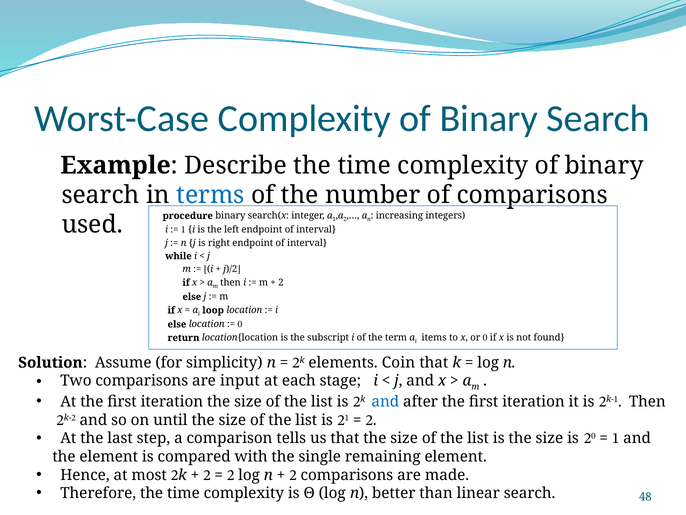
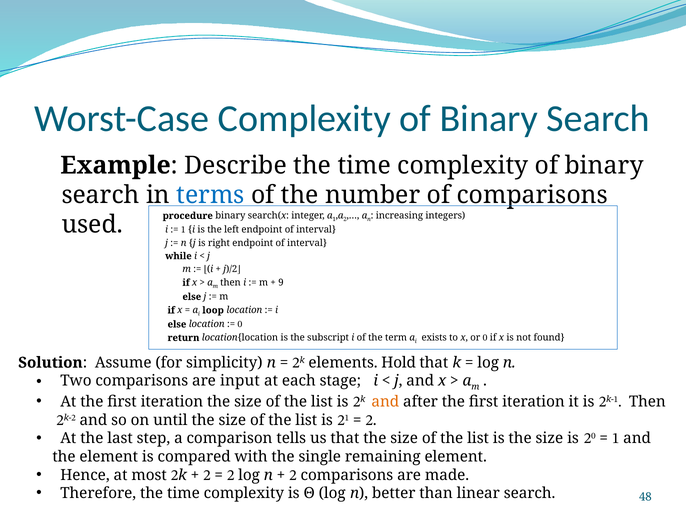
2: 2 -> 9 (281, 282)
items: items -> exists (434, 337)
Coin: Coin -> Hold (399, 362)
and colour: blue -> orange (385, 401)
